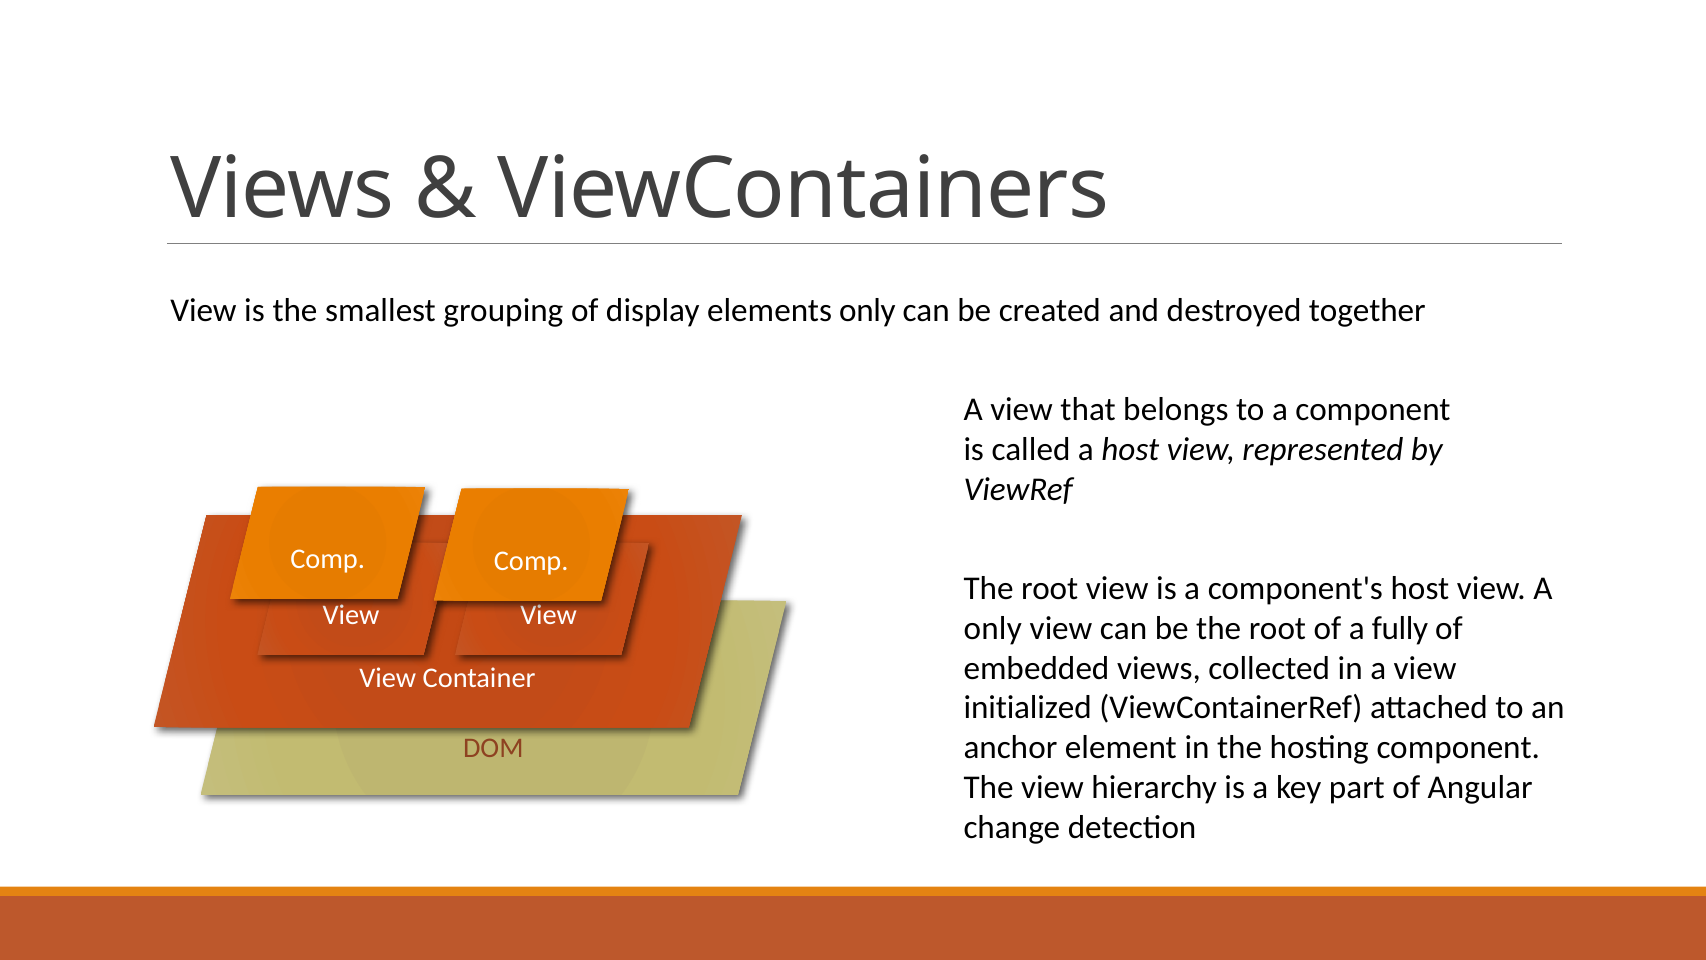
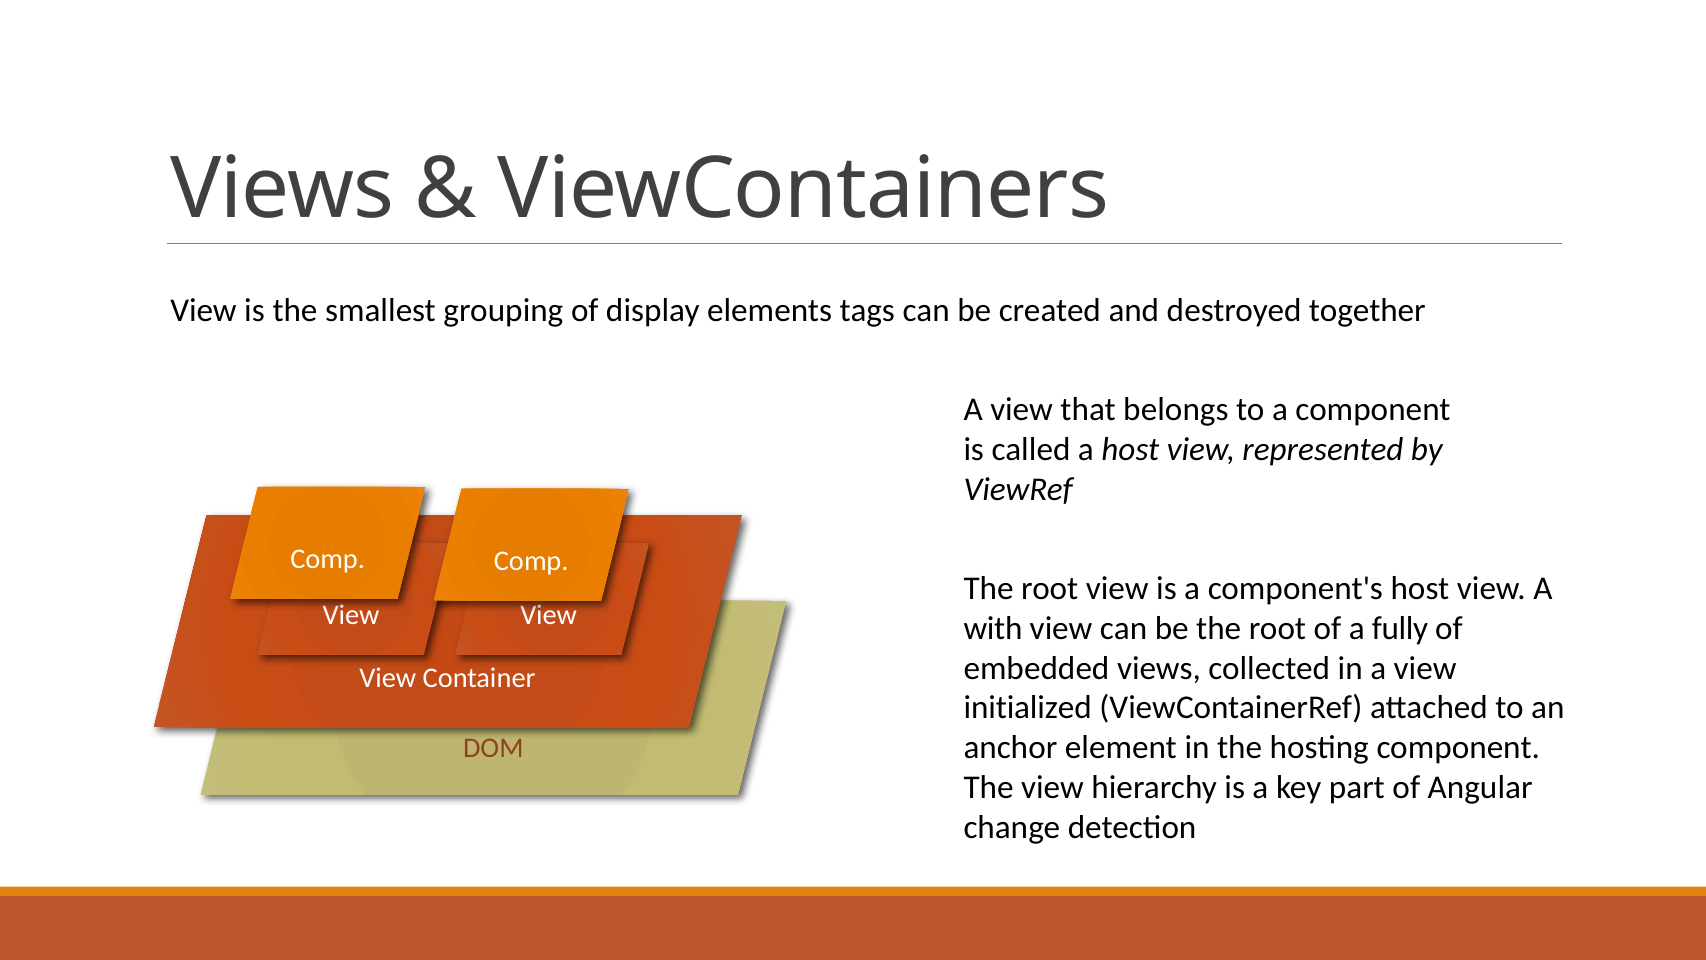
elements only: only -> tags (867, 311)
only: only -> with (993, 628)
